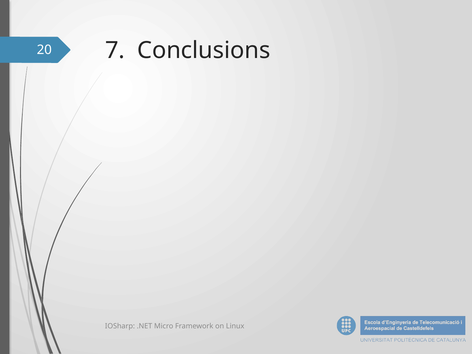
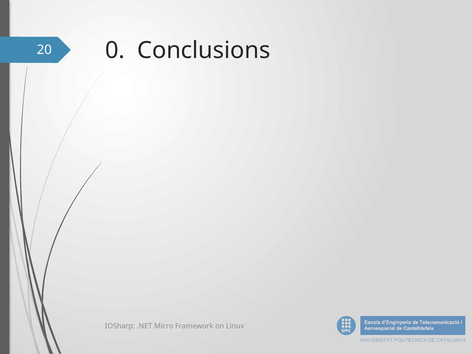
7: 7 -> 0 (115, 50)
